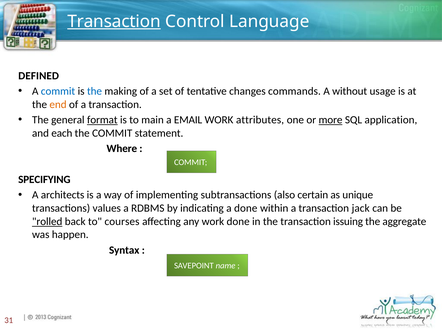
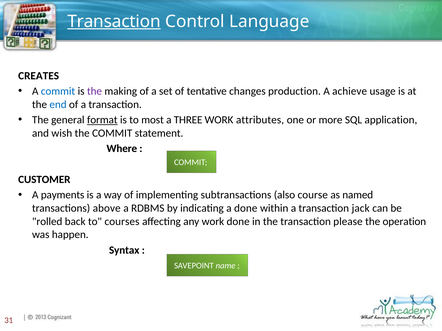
DEFINED: DEFINED -> CREATES (39, 76)
the colour: blue -> purple (94, 91)
commands: commands -> production (294, 91)
without: without -> achieve (350, 91)
end colour: orange -> blue (58, 105)
main: main -> most (153, 120)
EMAIL: EMAIL -> THREE (188, 120)
more underline: present -> none (331, 120)
each: each -> wish (62, 133)
SPECIFYING: SPECIFYING -> CUSTOMER (44, 180)
architects: architects -> payments (63, 195)
certain: certain -> course (313, 195)
unique: unique -> named (358, 195)
values: values -> above (107, 209)
rolled underline: present -> none (47, 222)
issuing: issuing -> please (348, 222)
aggregate: aggregate -> operation (404, 222)
